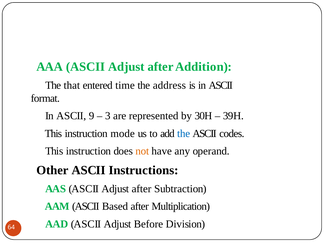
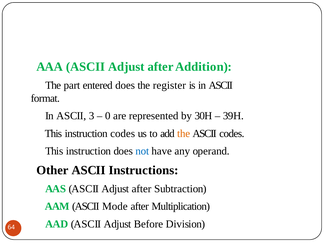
that: that -> part (72, 85)
entered time: time -> does (125, 85)
address: address -> register (169, 85)
9: 9 -> 3 (92, 116)
3: 3 -> 0 (108, 116)
instruction mode: mode -> codes (123, 134)
the colour: blue -> orange (184, 134)
not colour: orange -> blue (142, 151)
Based: Based -> Mode (115, 206)
